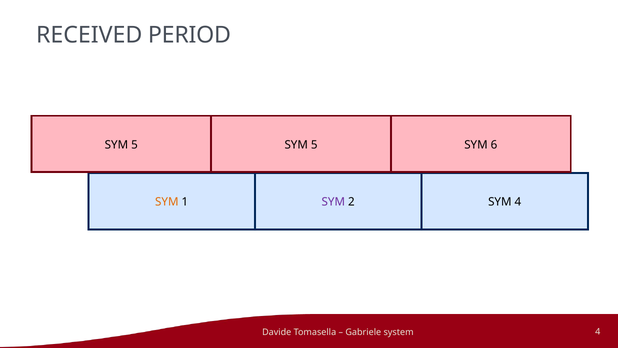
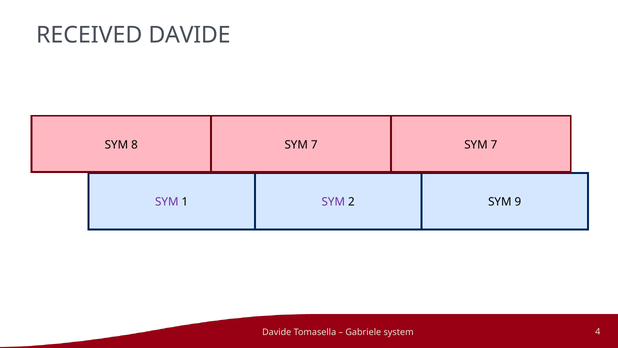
RECEIVED PERIOD: PERIOD -> DAVIDE (189, 35)
5: 5 -> 8 (134, 145)
5: 5 -> 7 (314, 145)
6: 6 -> 7 (494, 145)
SYM colour: orange -> purple (167, 202)
SYM 4: 4 -> 9 (518, 202)
